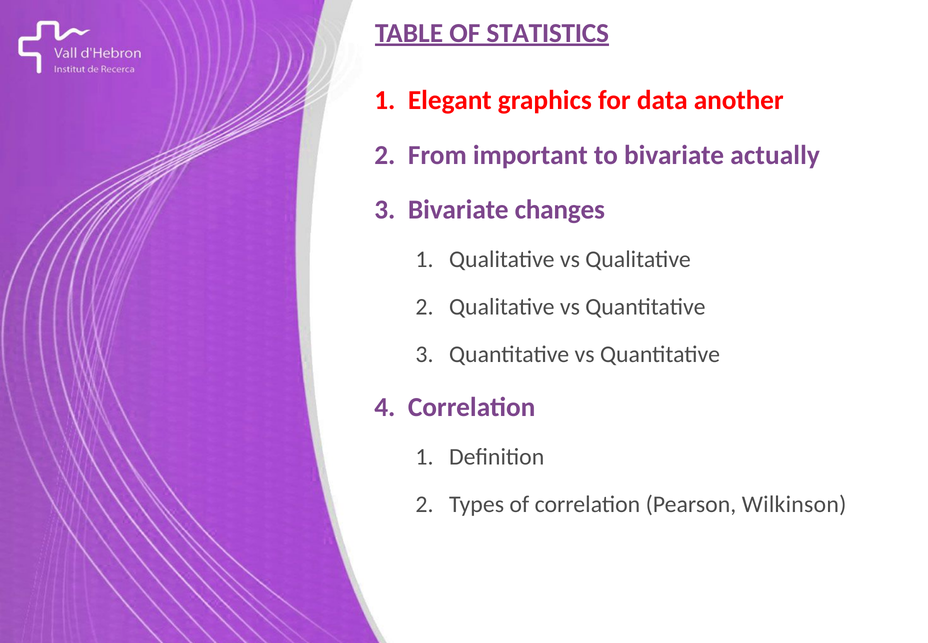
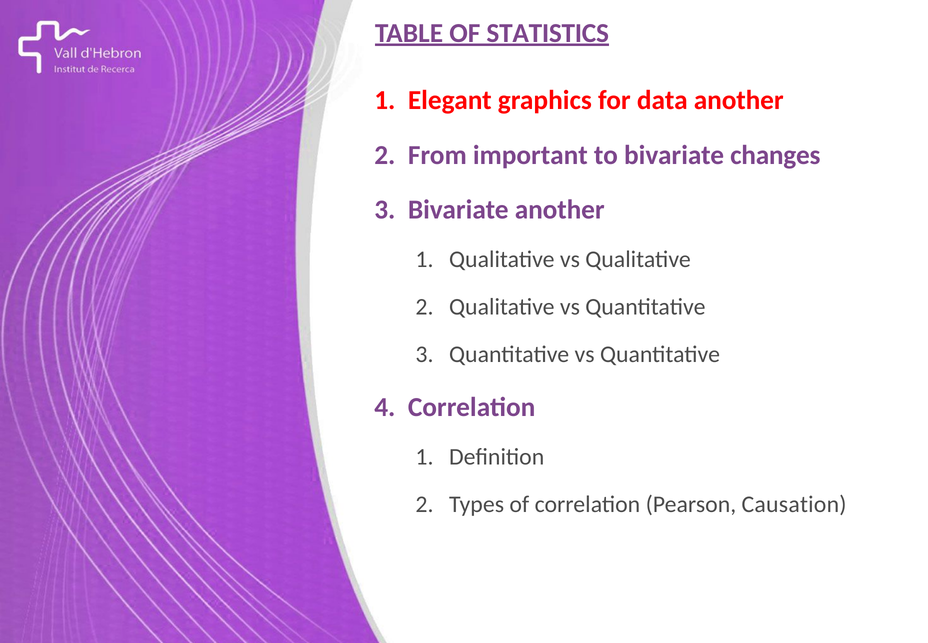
actually: actually -> changes (775, 155)
Bivariate changes: changes -> another (560, 210)
Wilkinson: Wilkinson -> Causation (794, 504)
